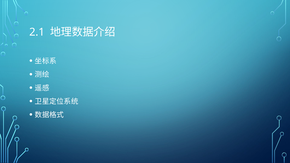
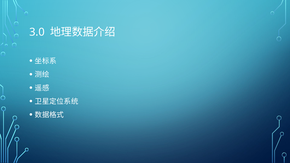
2.1: 2.1 -> 3.0 (37, 32)
